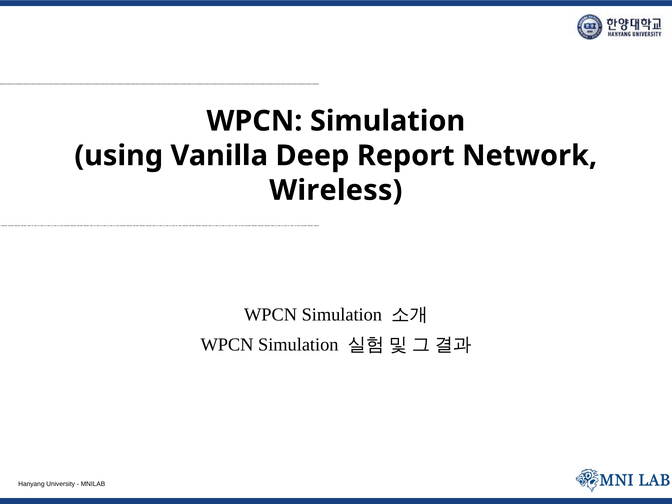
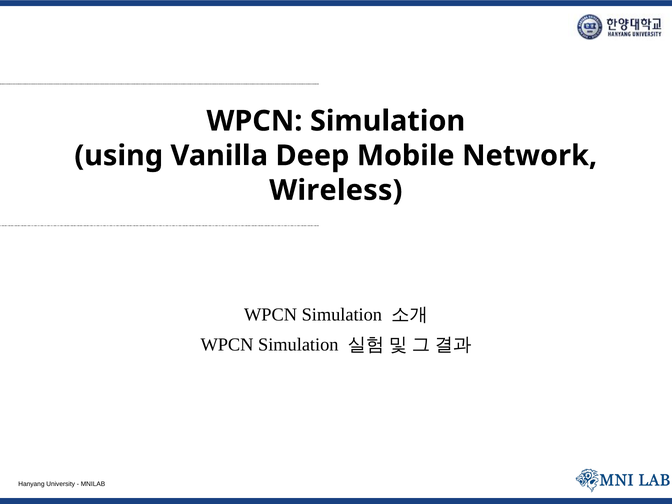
Report: Report -> Mobile (406, 156)
